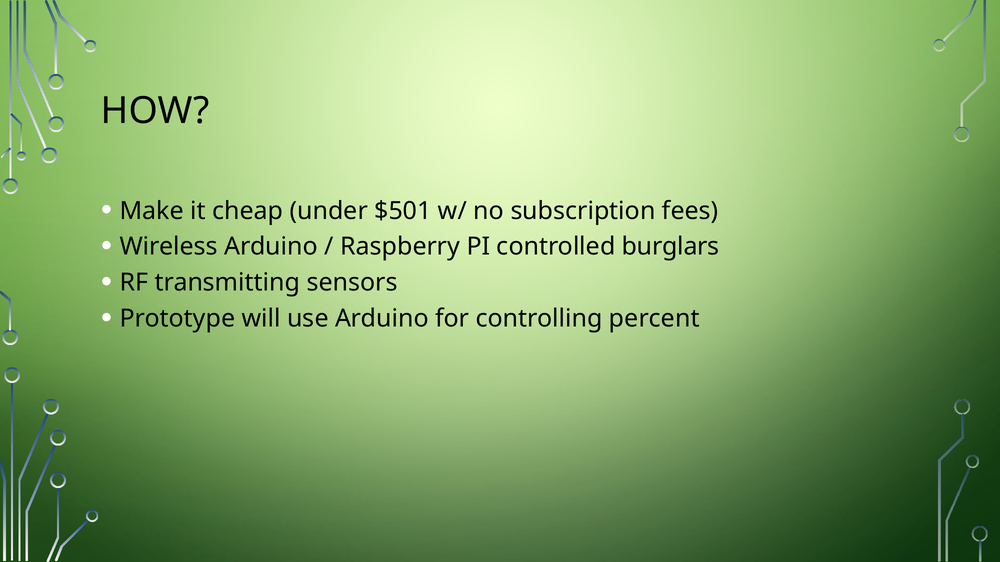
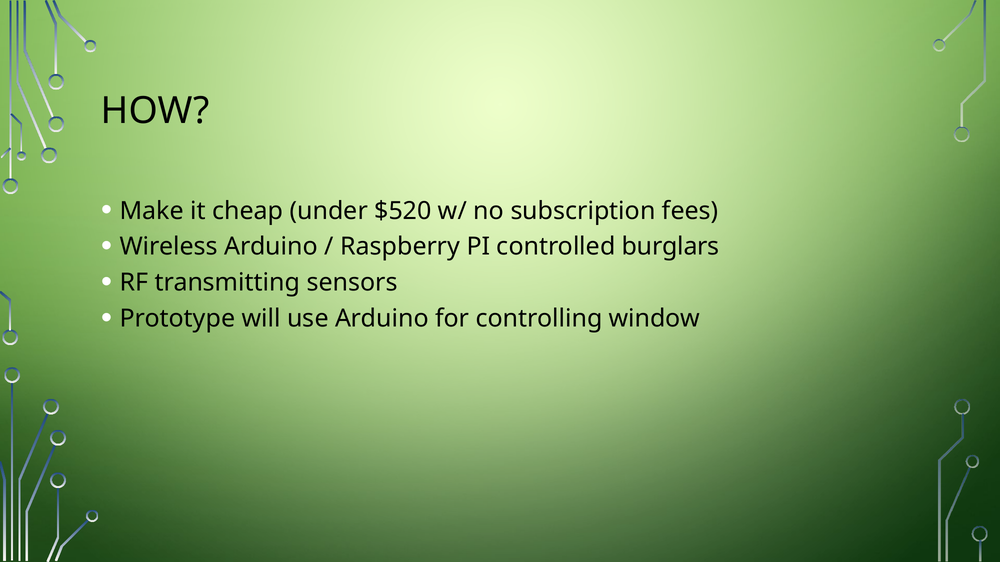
$501: $501 -> $520 (403, 211)
percent: percent -> window (654, 319)
